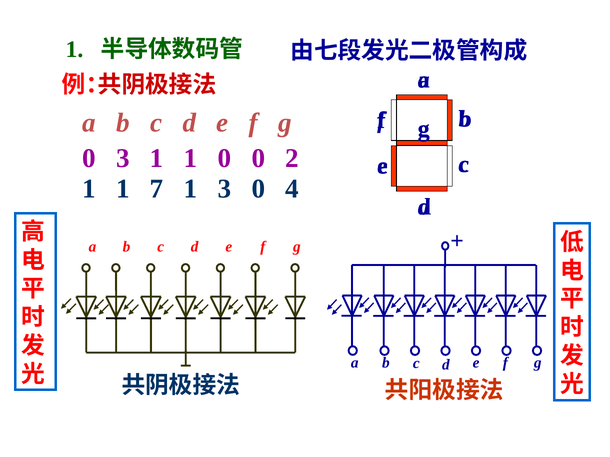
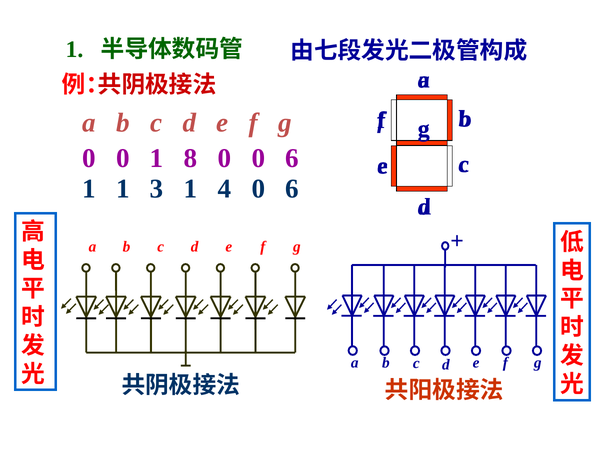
3: 3 -> 0 (123, 158)
1: 1 -> 8 (191, 158)
0 0 2: 2 -> 6 (292, 158)
7: 7 -> 3 (157, 189)
1 3: 3 -> 4 (225, 189)
4: 4 -> 6 (292, 189)
